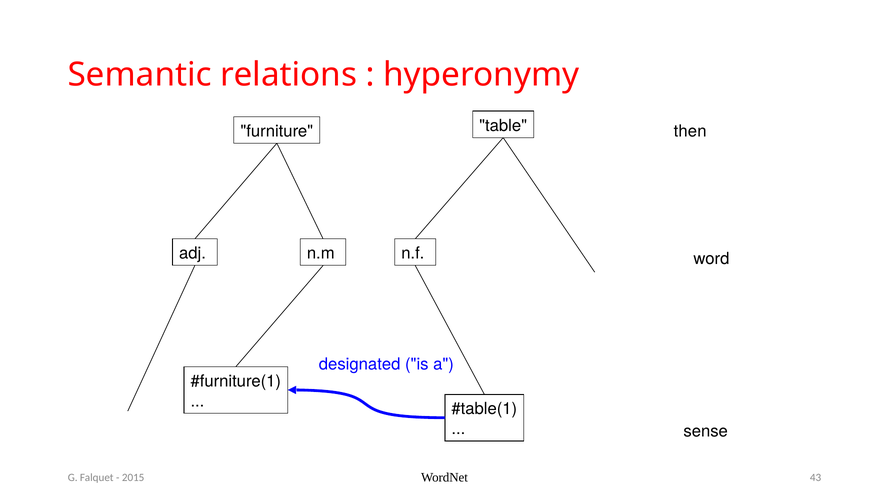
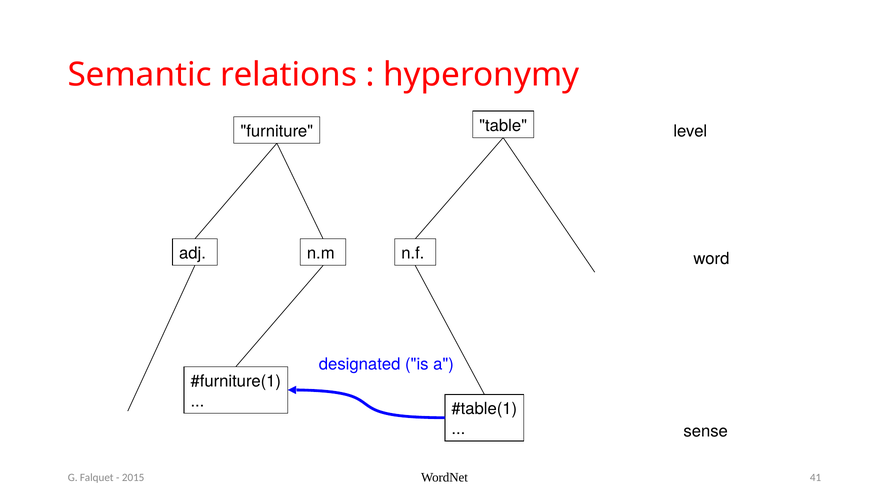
then: then -> level (690, 131)
43: 43 -> 41 (816, 477)
